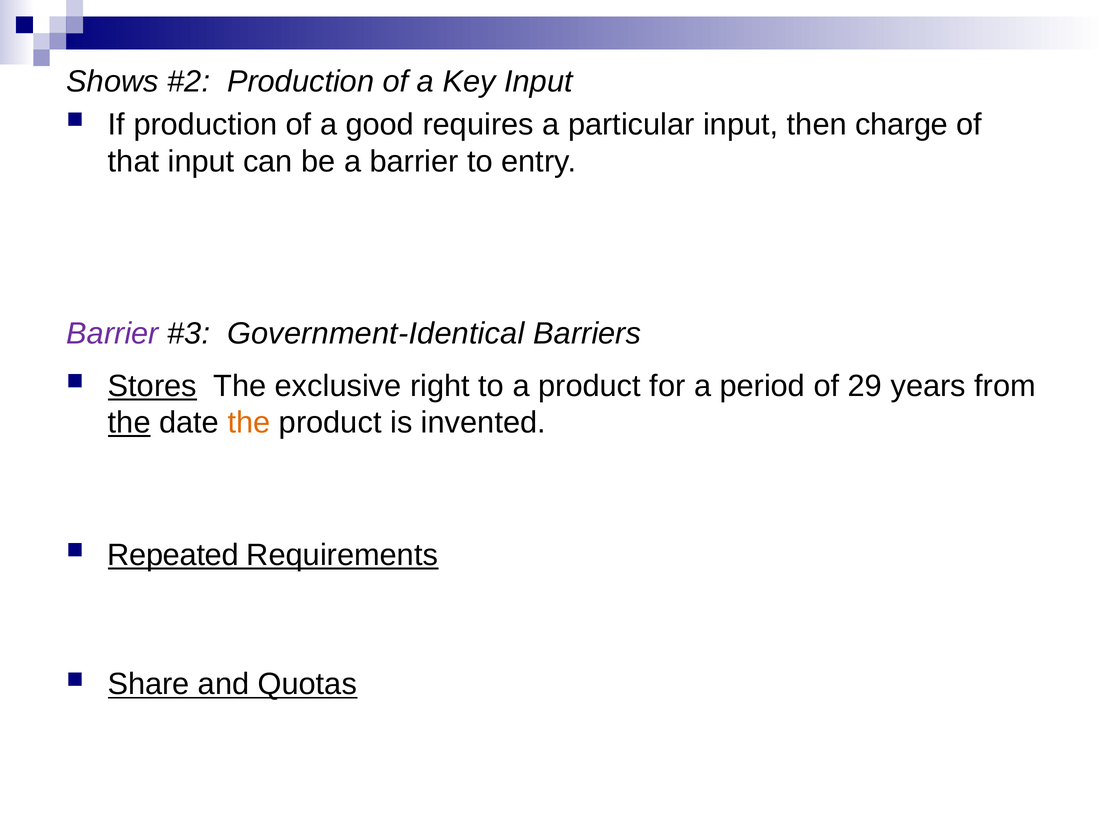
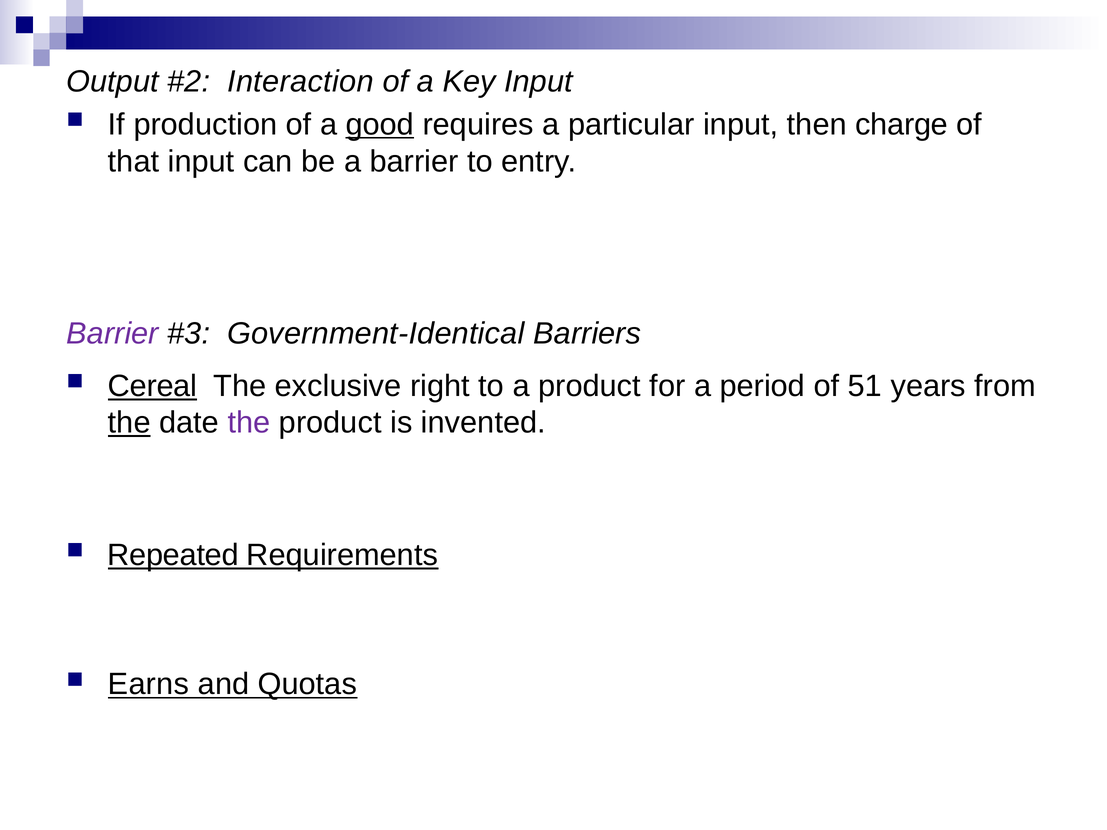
Shows: Shows -> Output (113, 82)
Production: Production -> Interaction (301, 82)
good underline: none -> present (380, 125)
Stores: Stores -> Cereal (153, 386)
29: 29 -> 51 (865, 386)
the colour: orange -> purple (249, 423)
Share: Share -> Earns (149, 684)
